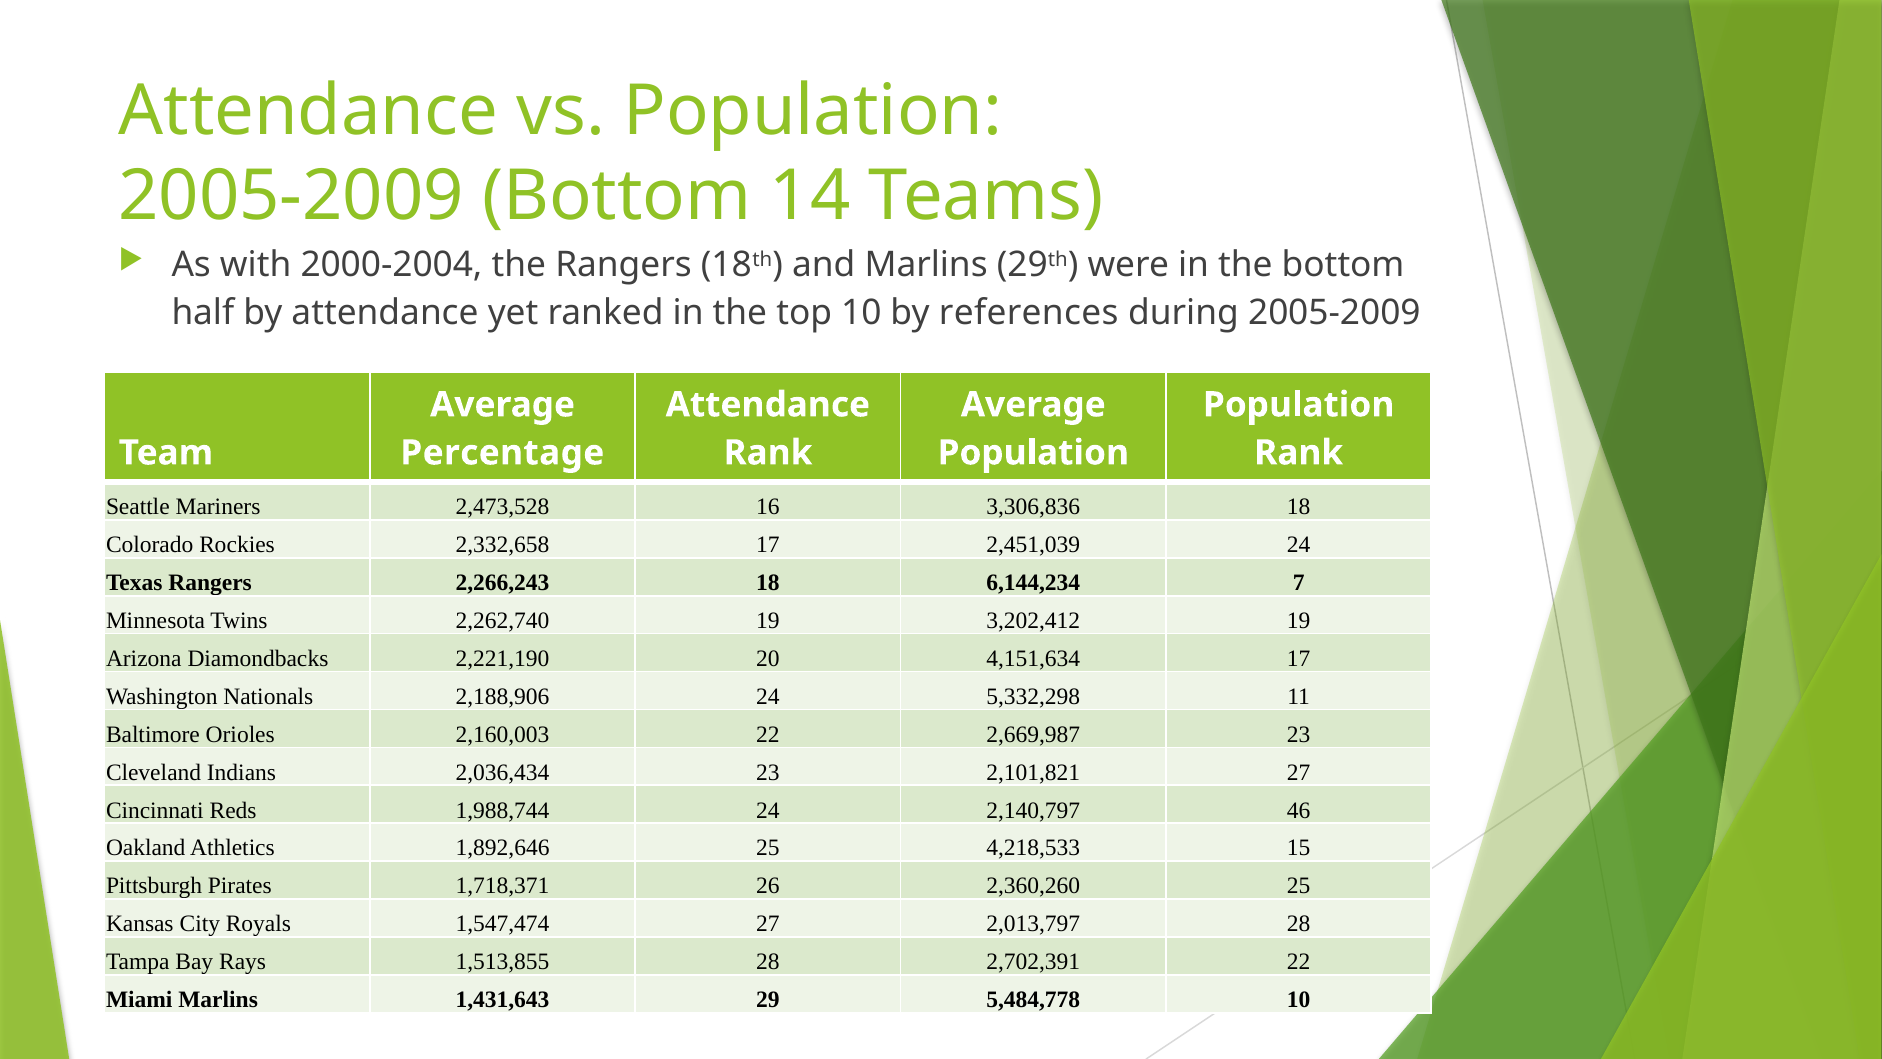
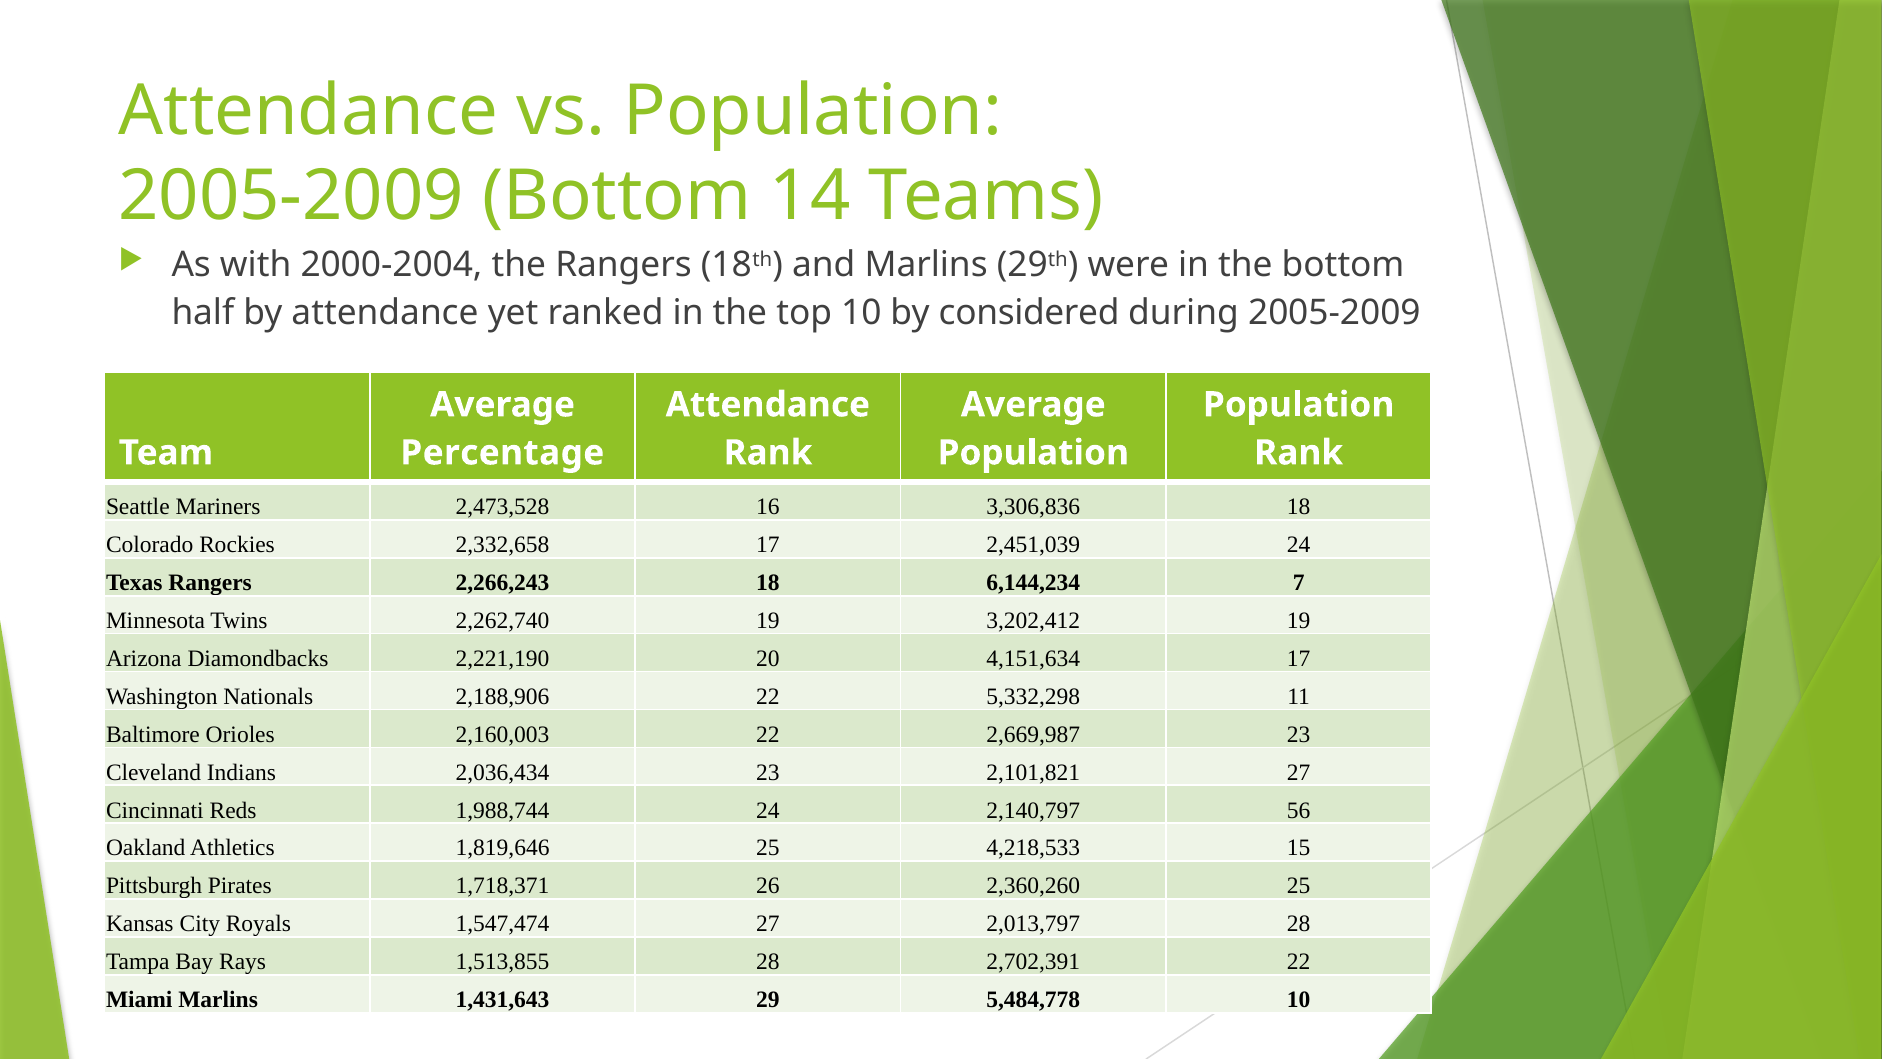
references: references -> considered (1029, 313)
2,188,906 24: 24 -> 22 (768, 696)
46: 46 -> 56 (1299, 810)
1,892,646: 1,892,646 -> 1,819,646 (503, 848)
